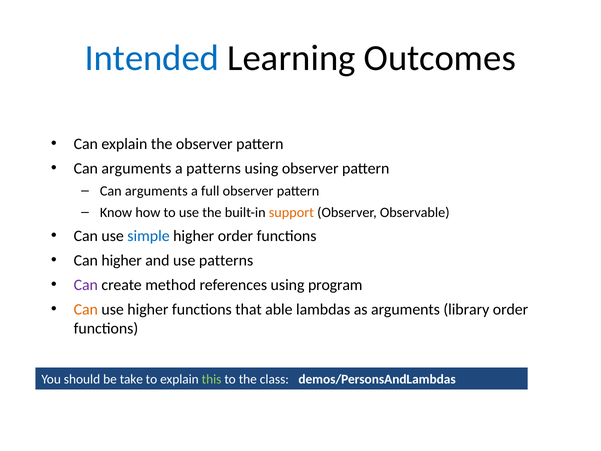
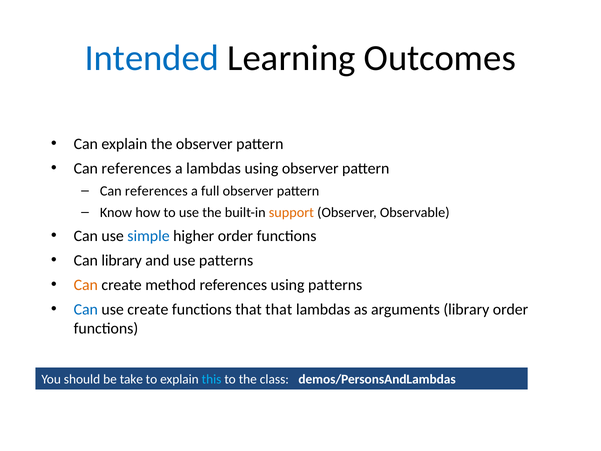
arguments: arguments -> references (136, 168)
a patterns: patterns -> lambdas (214, 168)
arguments: arguments -> references (156, 191)
Can higher: higher -> library (122, 260)
Can colour: purple -> orange (86, 285)
using program: program -> patterns (335, 285)
Can colour: orange -> blue (86, 309)
use higher: higher -> create (148, 309)
that able: able -> that (279, 309)
this colour: light green -> light blue (212, 379)
